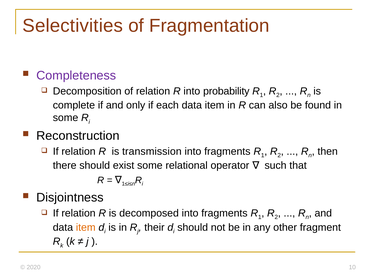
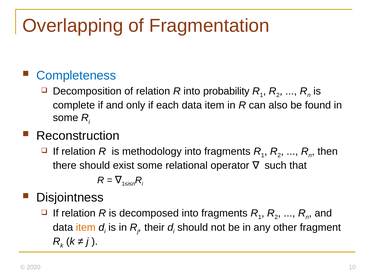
Selectivities: Selectivities -> Overlapping (73, 26)
Completeness colour: purple -> blue (76, 76)
transmission: transmission -> methodology (152, 152)
